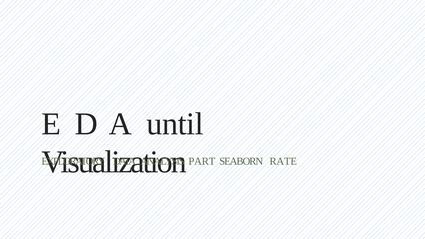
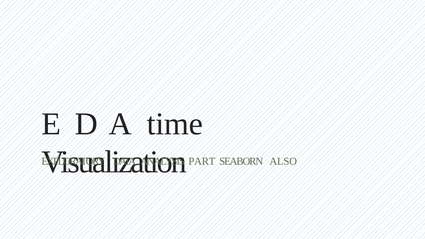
until: until -> time (175, 124)
RATE: RATE -> ALSO (283, 161)
